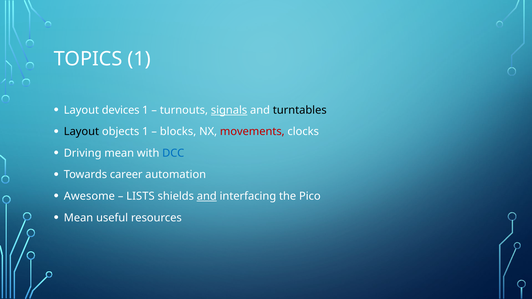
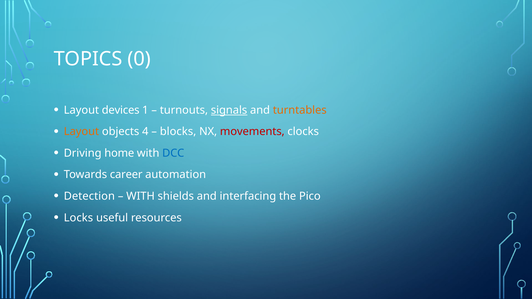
TOPICS 1: 1 -> 0 (139, 59)
turntables colour: black -> orange (300, 110)
Layout colour: black -> orange (81, 132)
objects 1: 1 -> 4 (145, 132)
Driving mean: mean -> home (119, 153)
Awesome: Awesome -> Detection (89, 196)
LISTS: LISTS -> WITH (141, 196)
and underline: present -> none (207, 196)
Mean: Mean -> Locks (78, 218)
